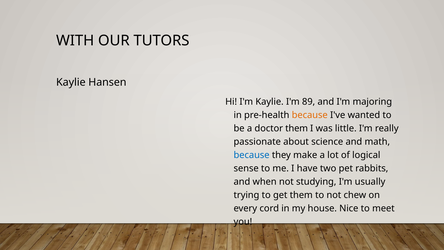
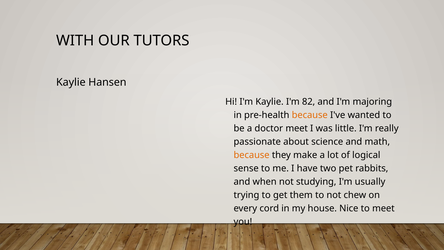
89: 89 -> 82 (309, 102)
doctor them: them -> meet (297, 128)
because colour: blue -> orange (252, 155)
